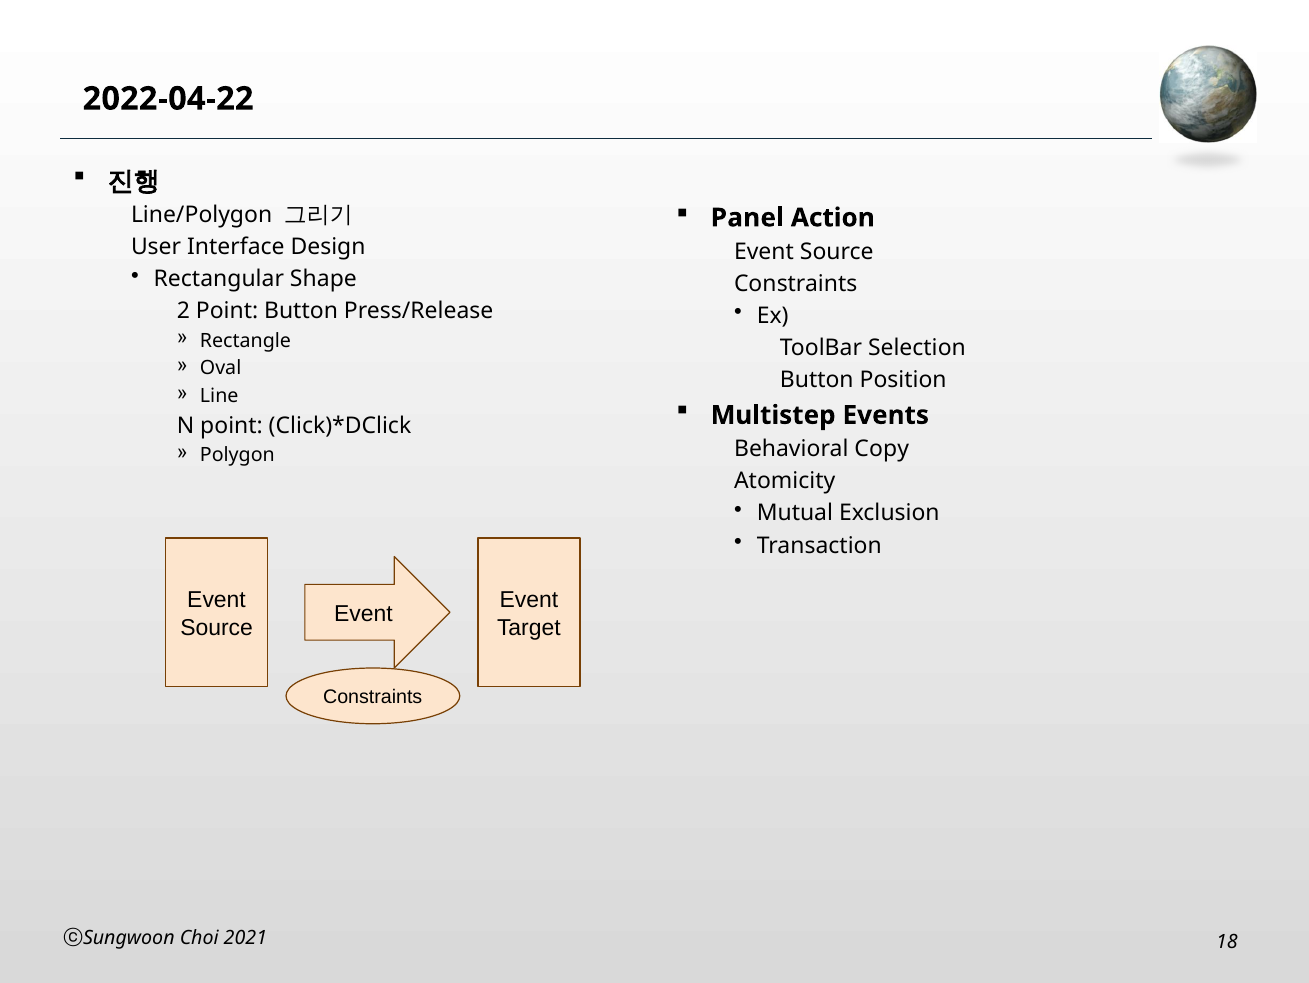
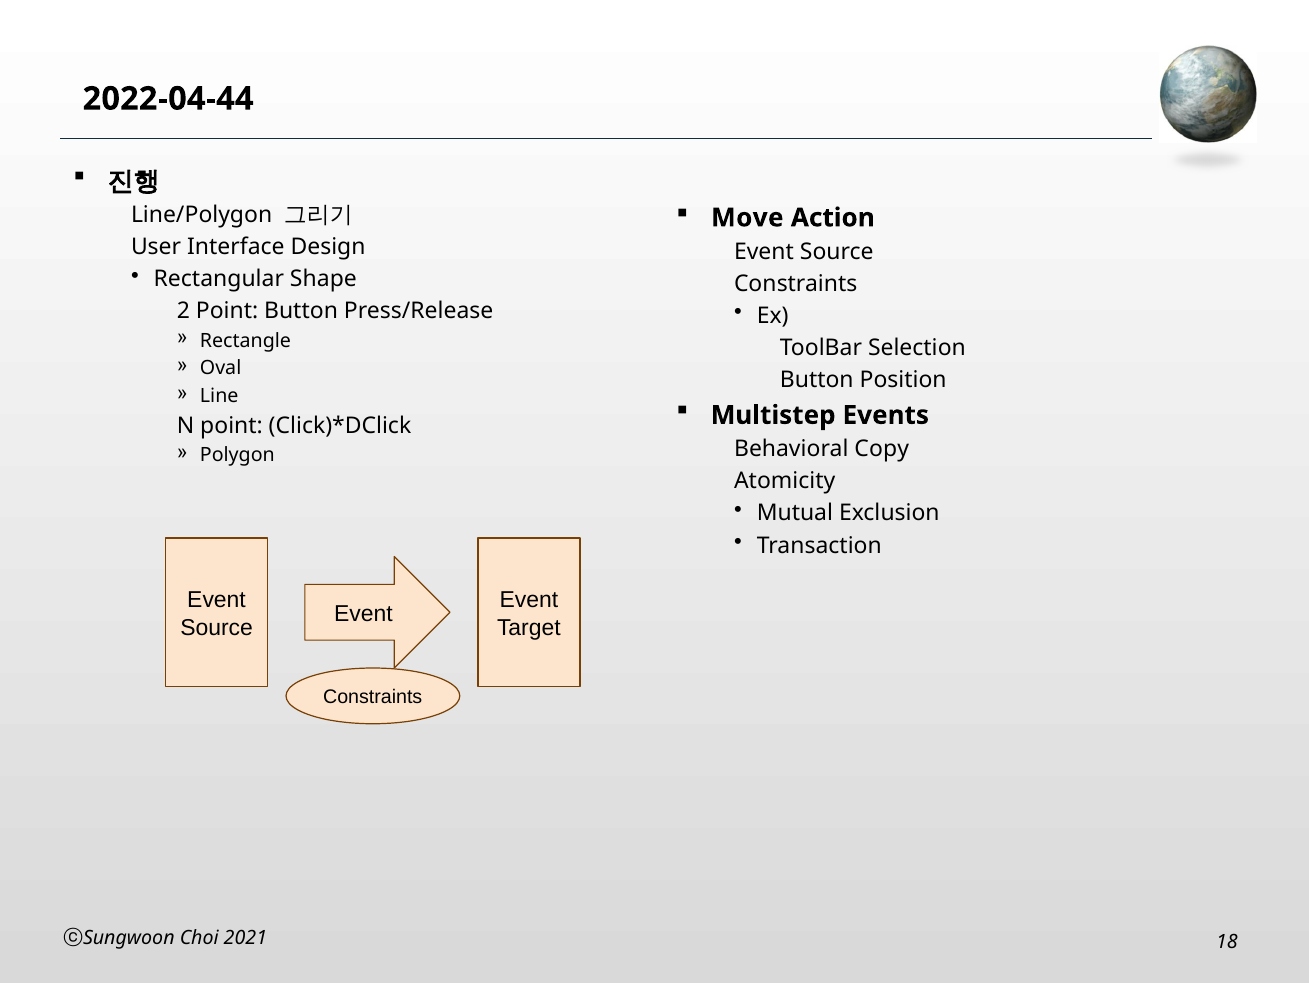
2022-04-22: 2022-04-22 -> 2022-04-44 (168, 99)
Panel: Panel -> Move (747, 218)
